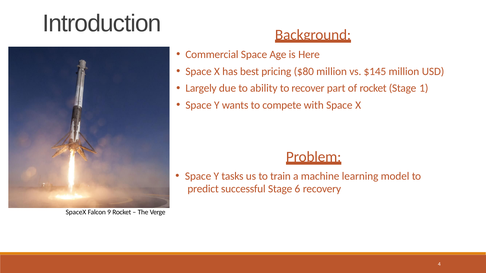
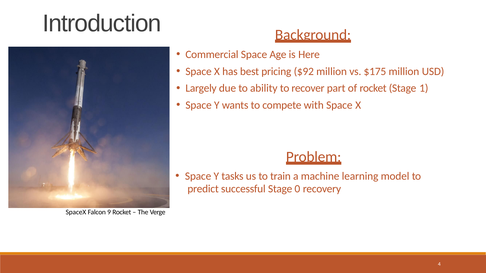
$80: $80 -> $92 (304, 72)
$145: $145 -> $175 (375, 72)
6: 6 -> 0 (297, 189)
